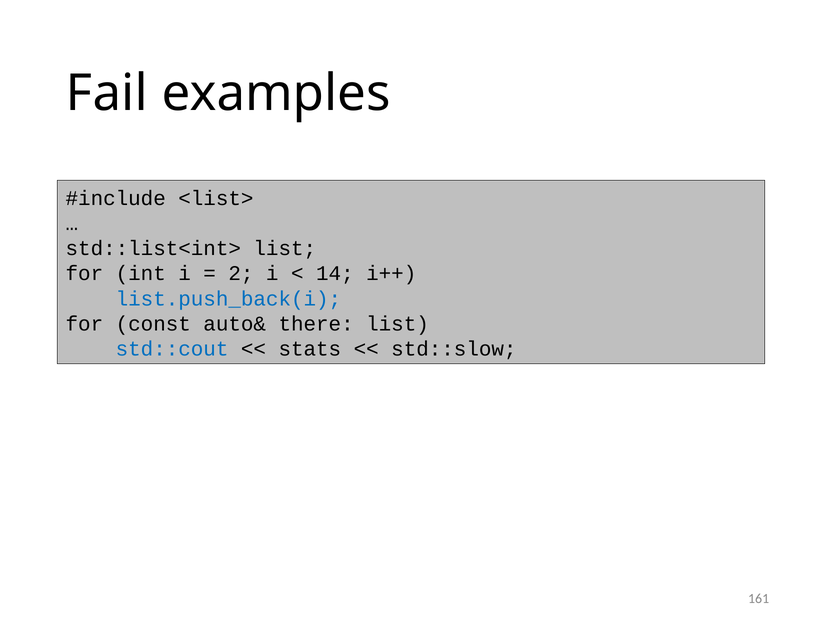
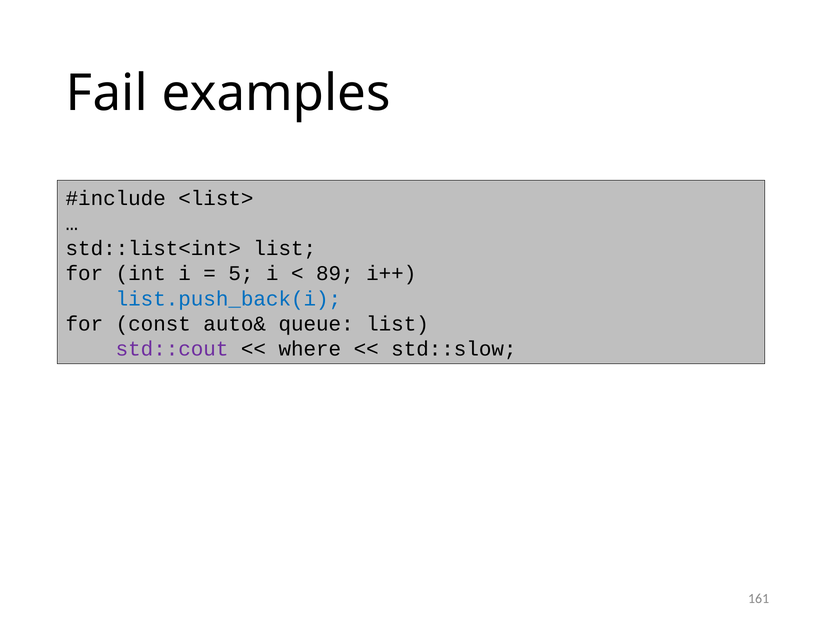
2: 2 -> 5 (241, 273)
14: 14 -> 89 (335, 273)
there: there -> queue (316, 323)
std::cout colour: blue -> purple (172, 348)
stats: stats -> where (310, 348)
